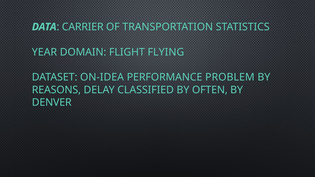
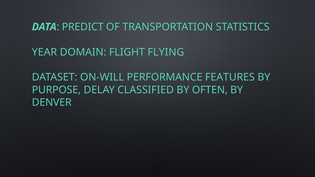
CARRIER: CARRIER -> PREDICT (83, 27)
ON-IDEA: ON-IDEA -> ON-WILL (102, 77)
PROBLEM: PROBLEM -> FEATURES (230, 77)
REASONS: REASONS -> PURPOSE (56, 90)
